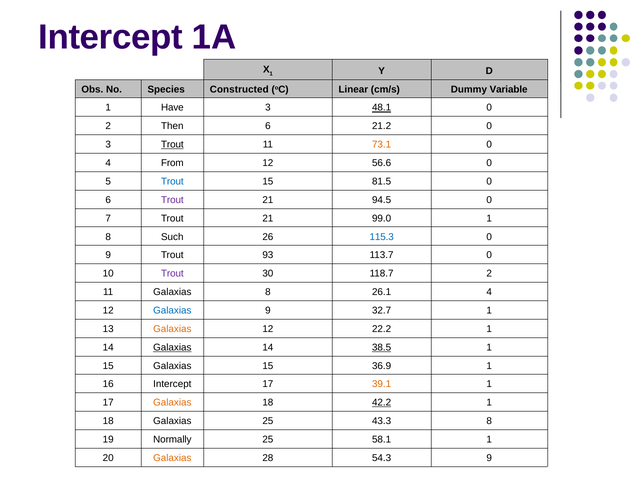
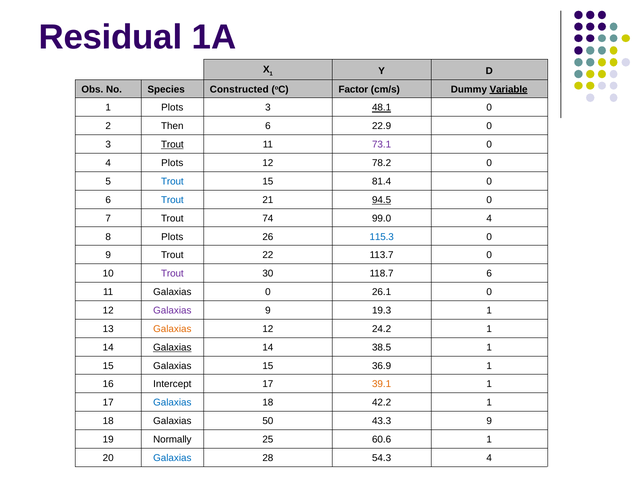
Intercept: Intercept -> Residual (110, 37)
Linear: Linear -> Factor (353, 89)
Variable underline: none -> present (509, 89)
1 Have: Have -> Plots (172, 108)
21.2: 21.2 -> 22.9 (382, 126)
73.1 colour: orange -> purple (382, 145)
4 From: From -> Plots (172, 163)
56.6: 56.6 -> 78.2 (382, 163)
81.5: 81.5 -> 81.4 (382, 181)
Trout colour: purple -> blue (172, 200)
94.5 underline: none -> present (382, 200)
7 Trout 21: 21 -> 74 (268, 218)
99.0 1: 1 -> 4 (489, 218)
8 Such: Such -> Plots (172, 237)
93: 93 -> 22 (268, 255)
118.7 2: 2 -> 6 (489, 274)
Galaxias 8: 8 -> 0 (268, 292)
26.1 4: 4 -> 0 (489, 292)
Galaxias colour: blue -> purple (172, 310)
32.7: 32.7 -> 19.3 (382, 310)
22.2: 22.2 -> 24.2 (382, 329)
38.5 underline: present -> none (382, 347)
Galaxias colour: orange -> blue (172, 403)
42.2 underline: present -> none (382, 403)
Galaxias 25: 25 -> 50 (268, 421)
43.3 8: 8 -> 9 (489, 421)
58.1: 58.1 -> 60.6 (382, 440)
Galaxias colour: orange -> blue (172, 458)
54.3 9: 9 -> 4 (489, 458)
